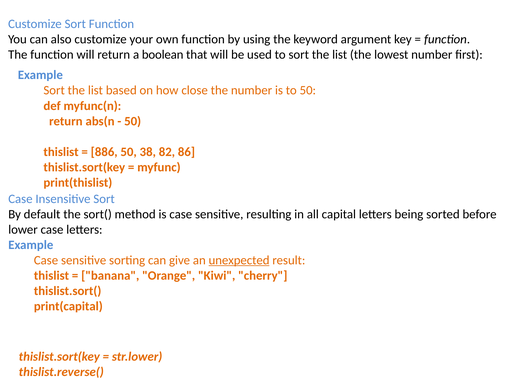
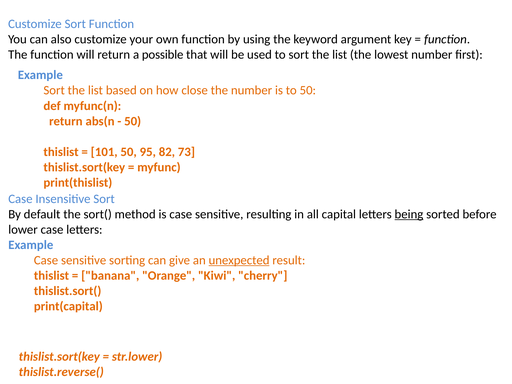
boolean: boolean -> possible (163, 55)
886: 886 -> 101 (104, 152)
38: 38 -> 95 (148, 152)
86: 86 -> 73 (186, 152)
being underline: none -> present (409, 214)
